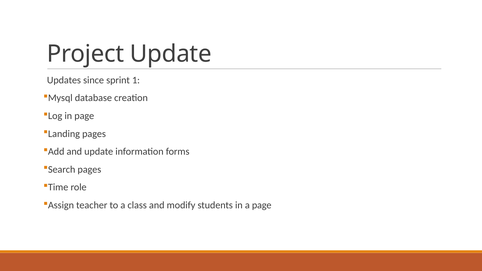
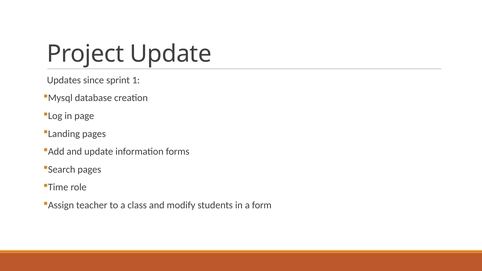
a page: page -> form (262, 205)
